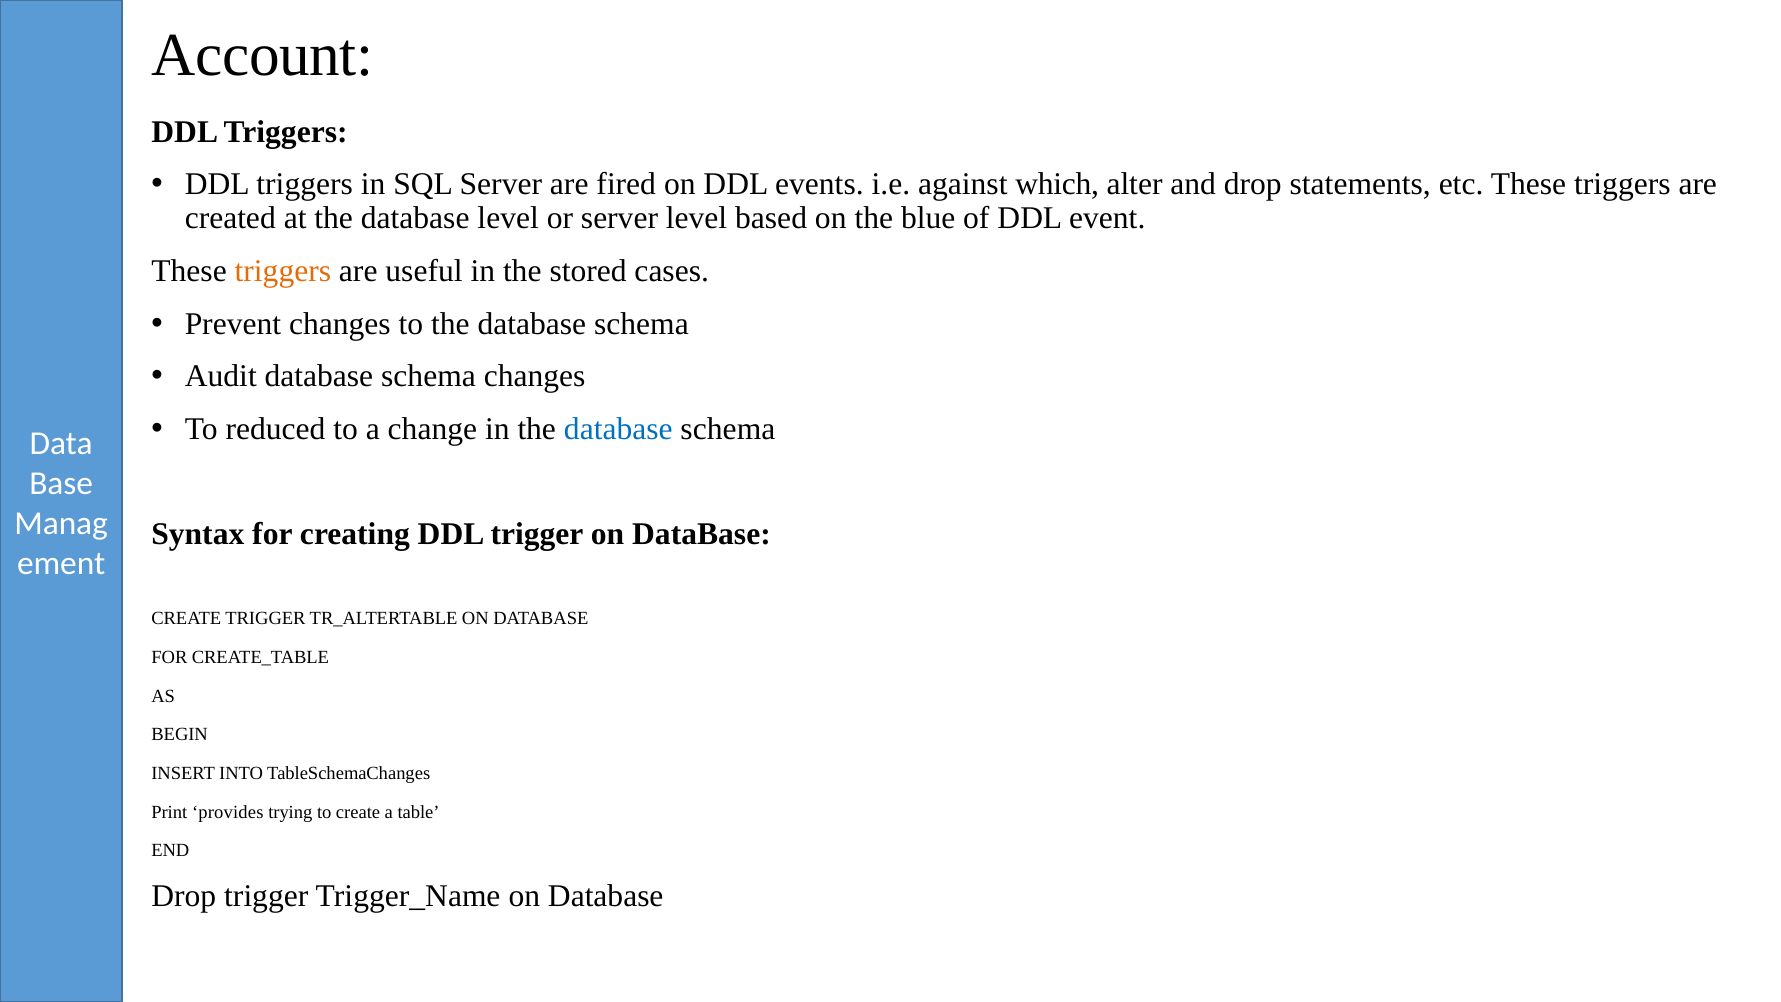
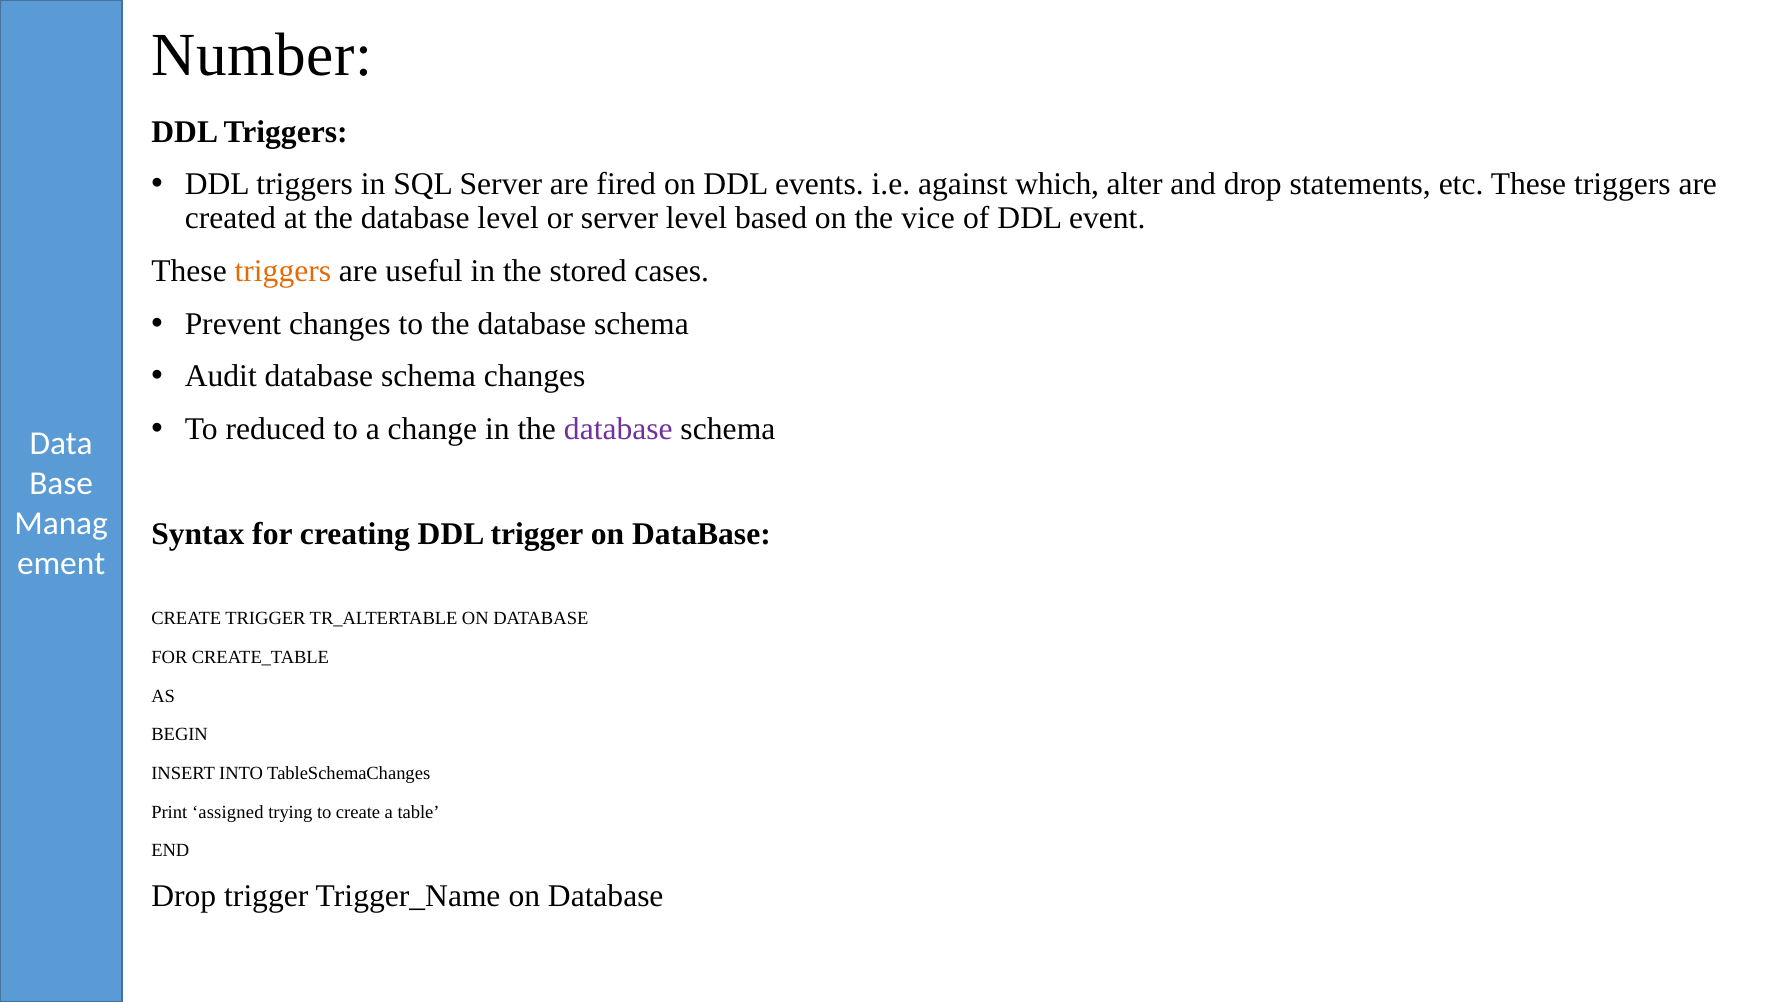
Account: Account -> Number (262, 55)
blue: blue -> vice (928, 218)
database colour: blue -> purple (618, 429)
provides: provides -> assigned (228, 812)
